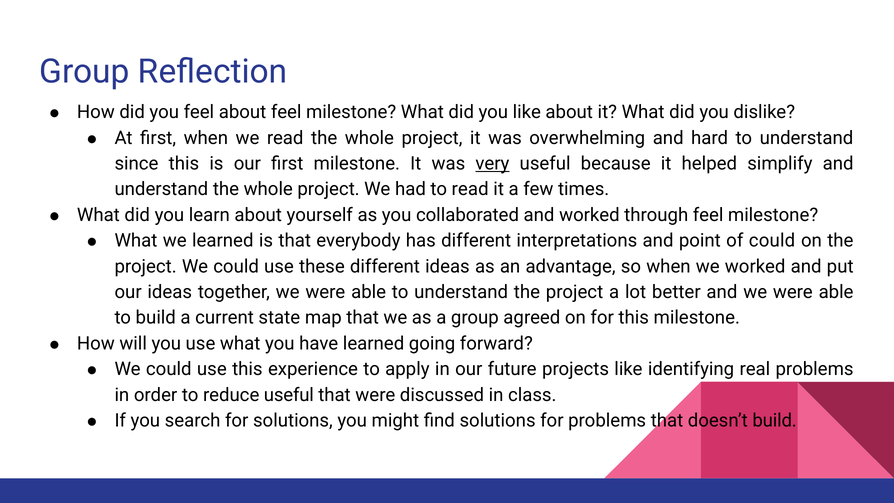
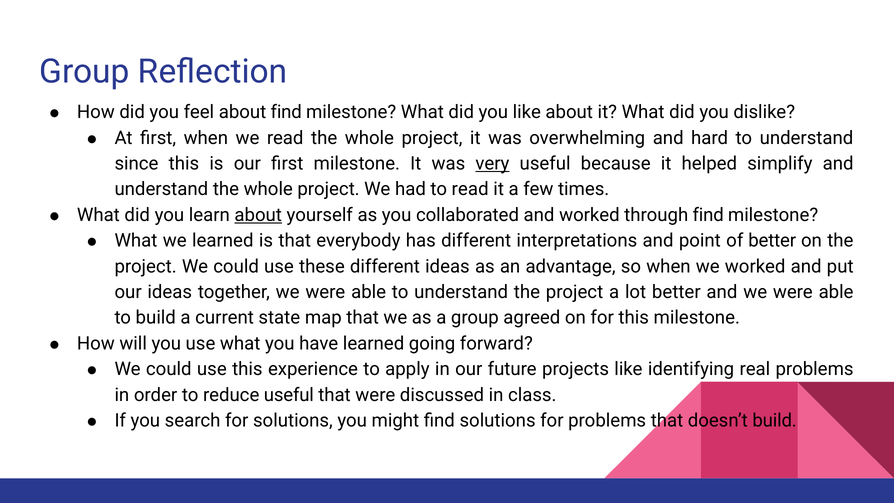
about feel: feel -> find (286, 112)
about underline: none -> present (258, 215)
through feel: feel -> find (708, 215)
of could: could -> better (772, 241)
